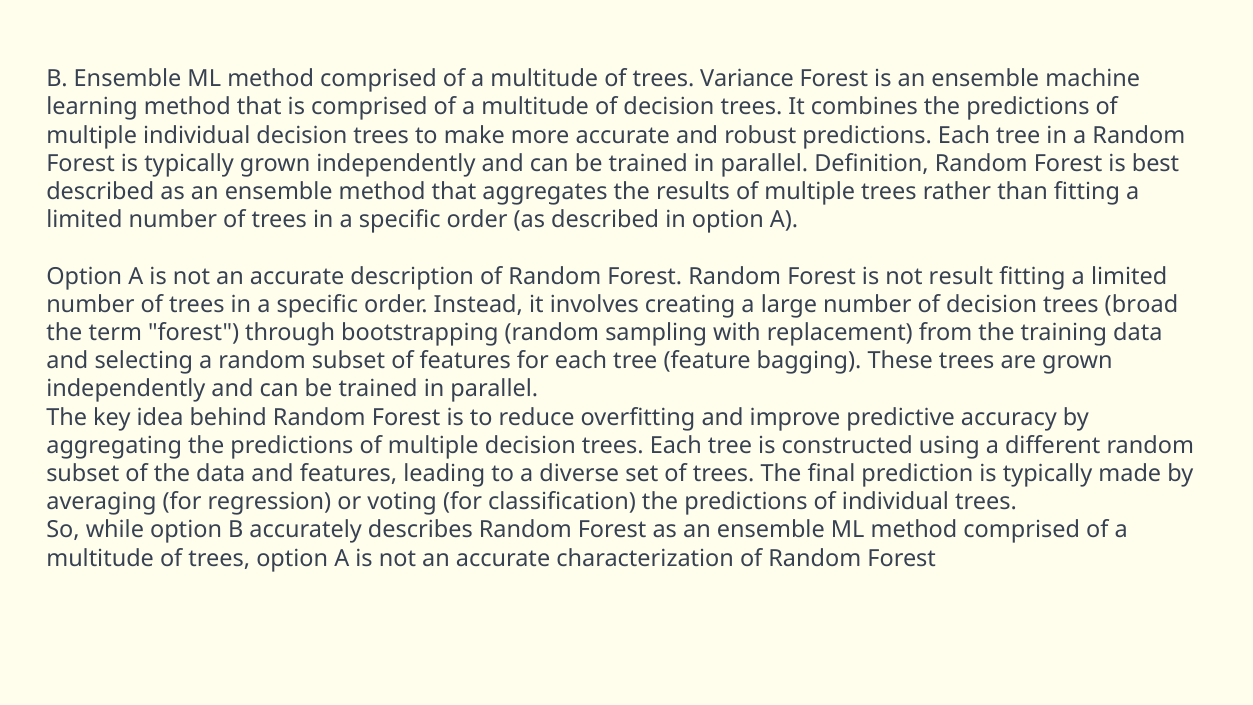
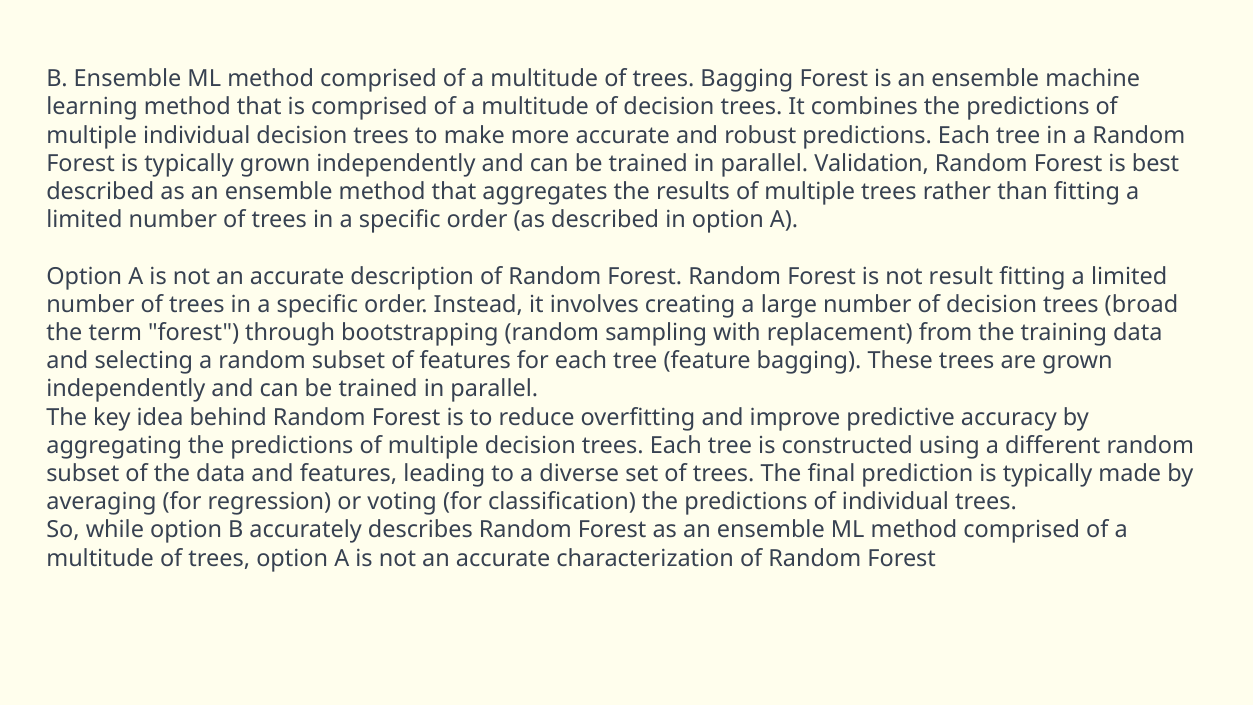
trees Variance: Variance -> Bagging (747, 79)
Definition: Definition -> Validation (872, 163)
